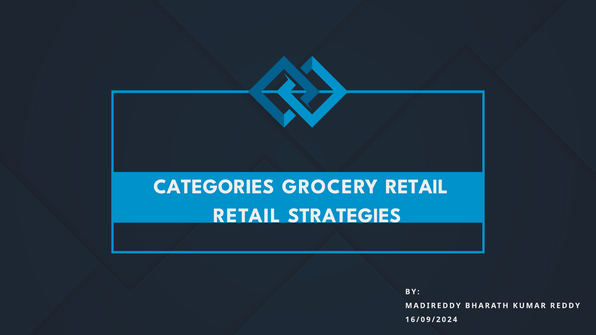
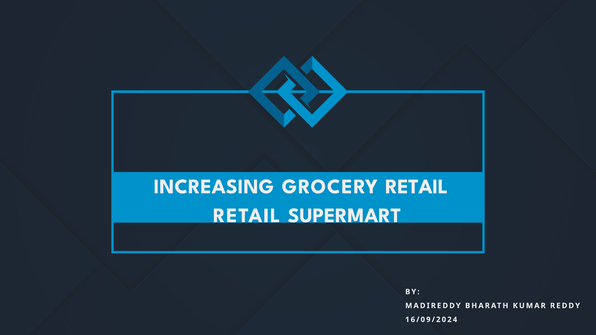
CATEGORIES: CATEGORIES -> INCREASING (214, 187)
STRATEGIES: STRATEGIES -> SUPERMART (344, 216)
